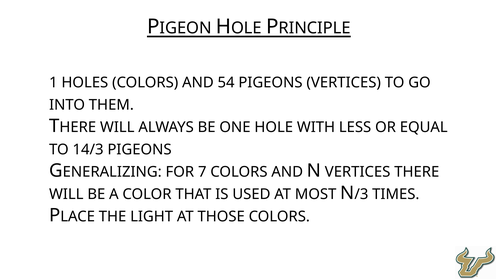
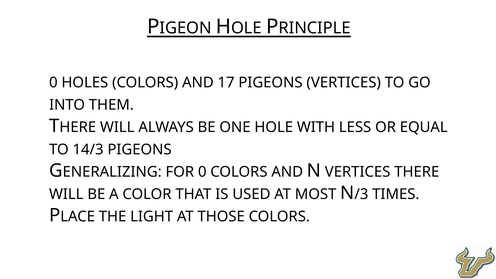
1: 1 -> 0 (53, 83)
54: 54 -> 17 (226, 83)
FOR 7: 7 -> 0 (202, 172)
